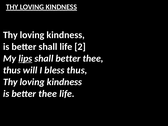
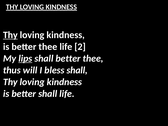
Thy underline: none -> present (10, 35)
is better shall: shall -> thee (48, 47)
bless thus: thus -> shall (77, 70)
is better thee: thee -> shall (48, 94)
